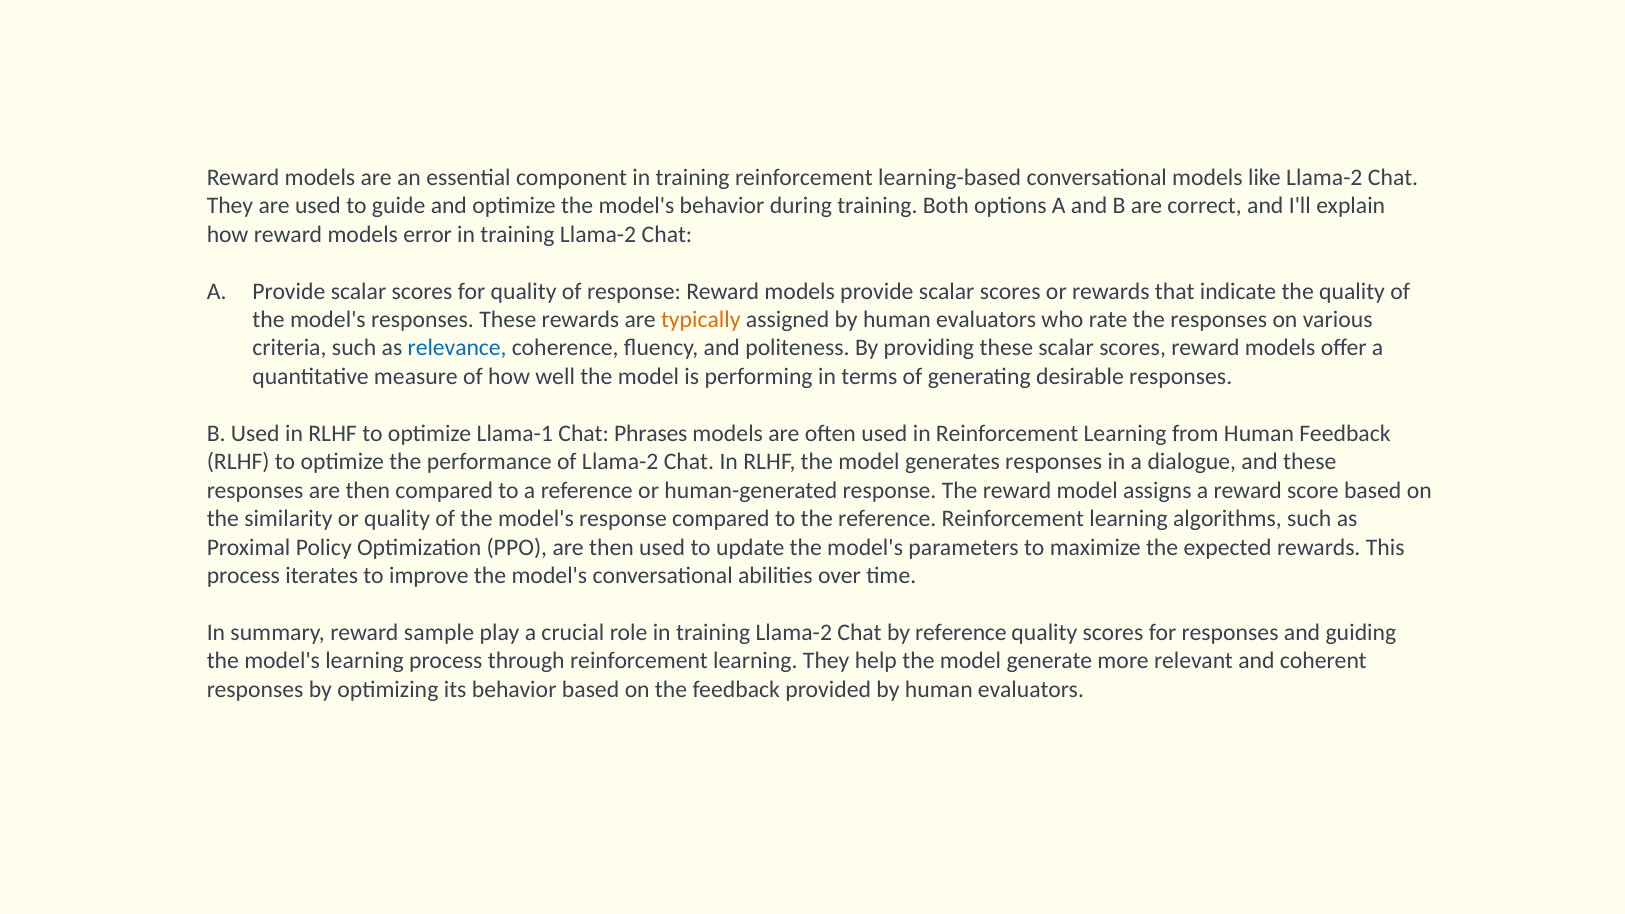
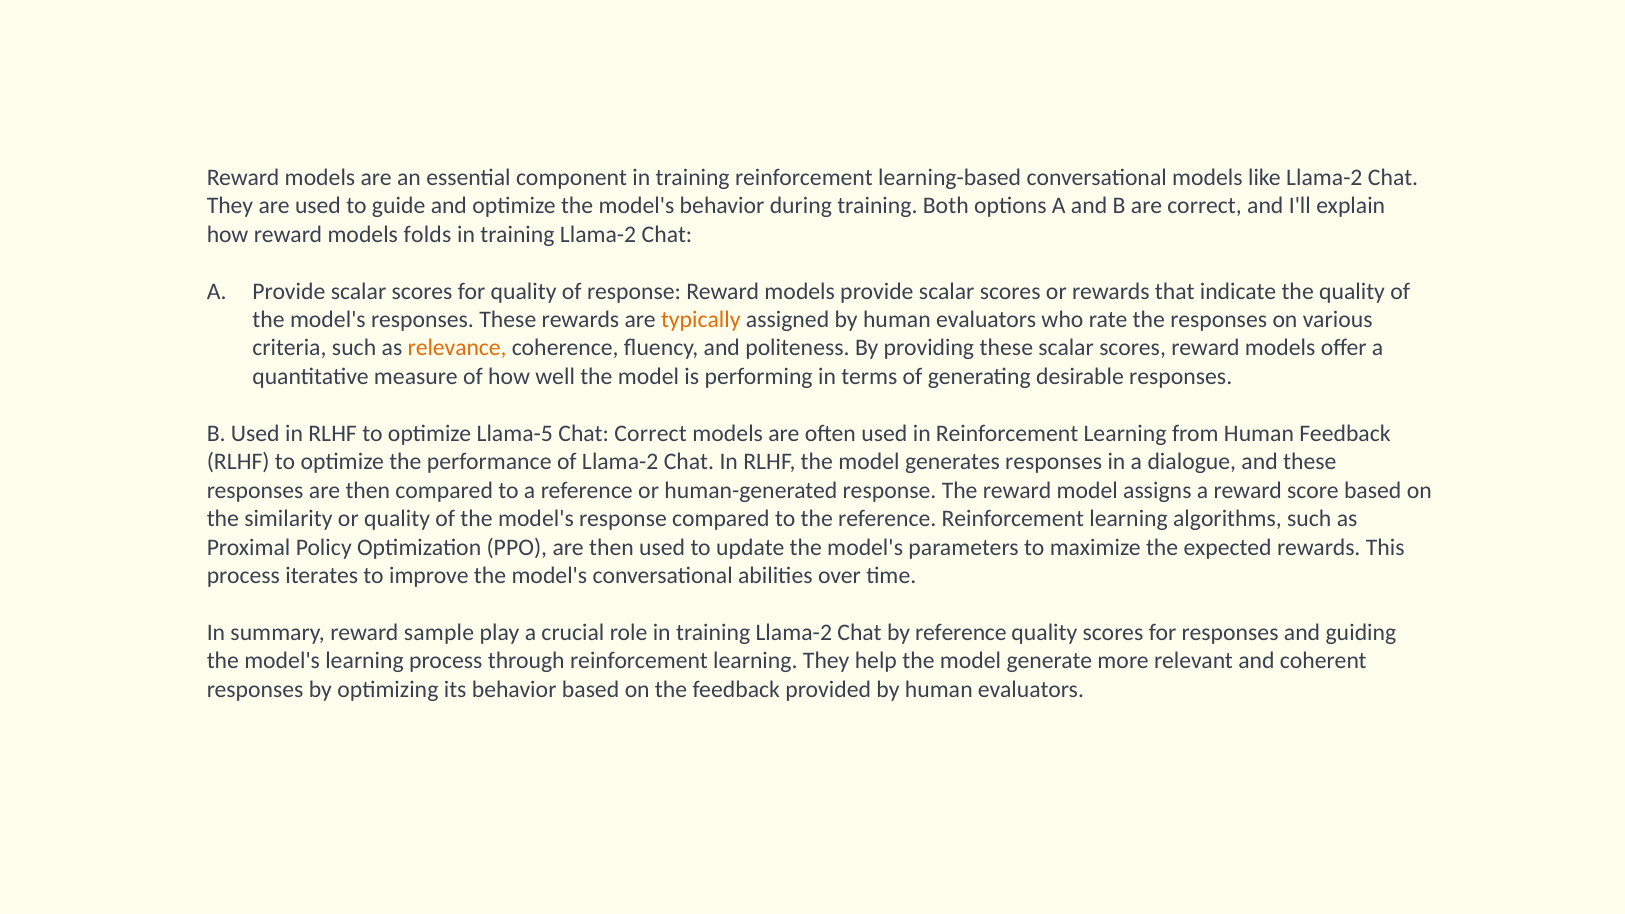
error: error -> folds (427, 234)
relevance colour: blue -> orange (457, 348)
Llama-1: Llama-1 -> Llama-5 (515, 433)
Chat Phrases: Phrases -> Correct (651, 433)
